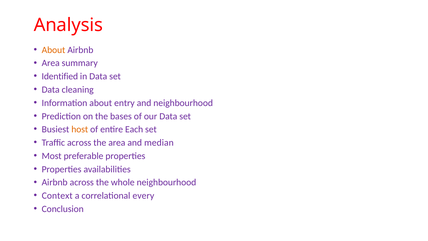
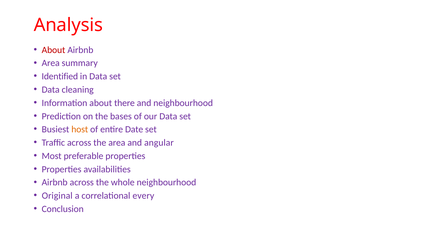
About colour: orange -> red (54, 50)
entry: entry -> there (125, 103)
Each: Each -> Date (134, 129)
median: median -> angular (159, 143)
Context: Context -> Original (57, 196)
